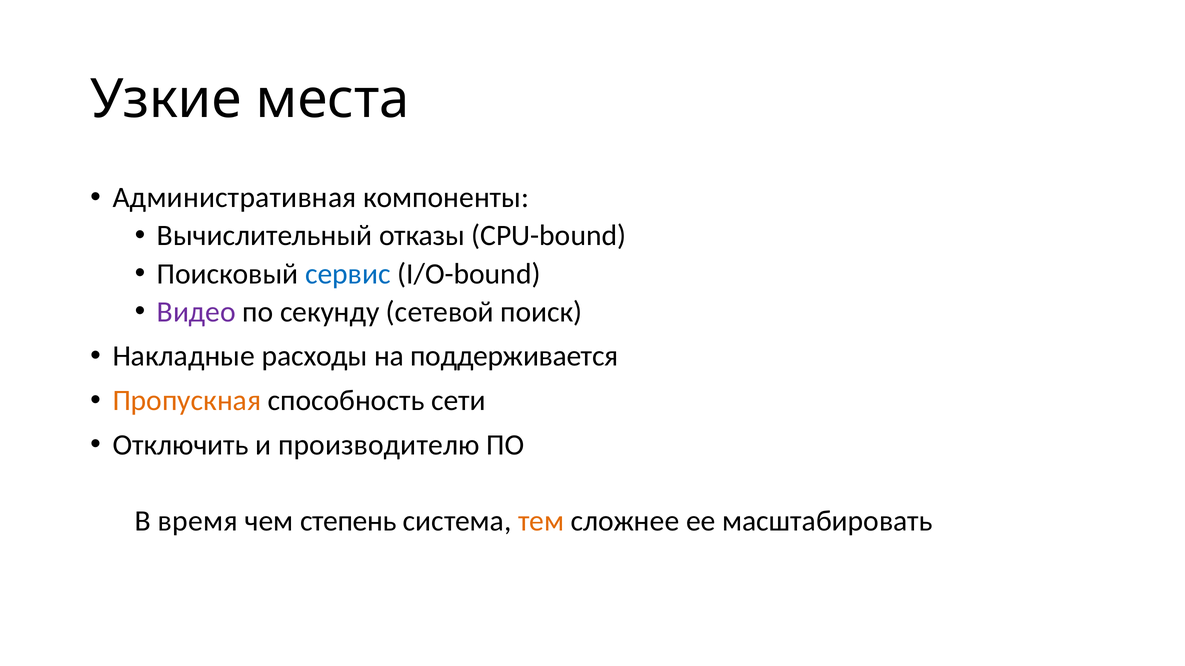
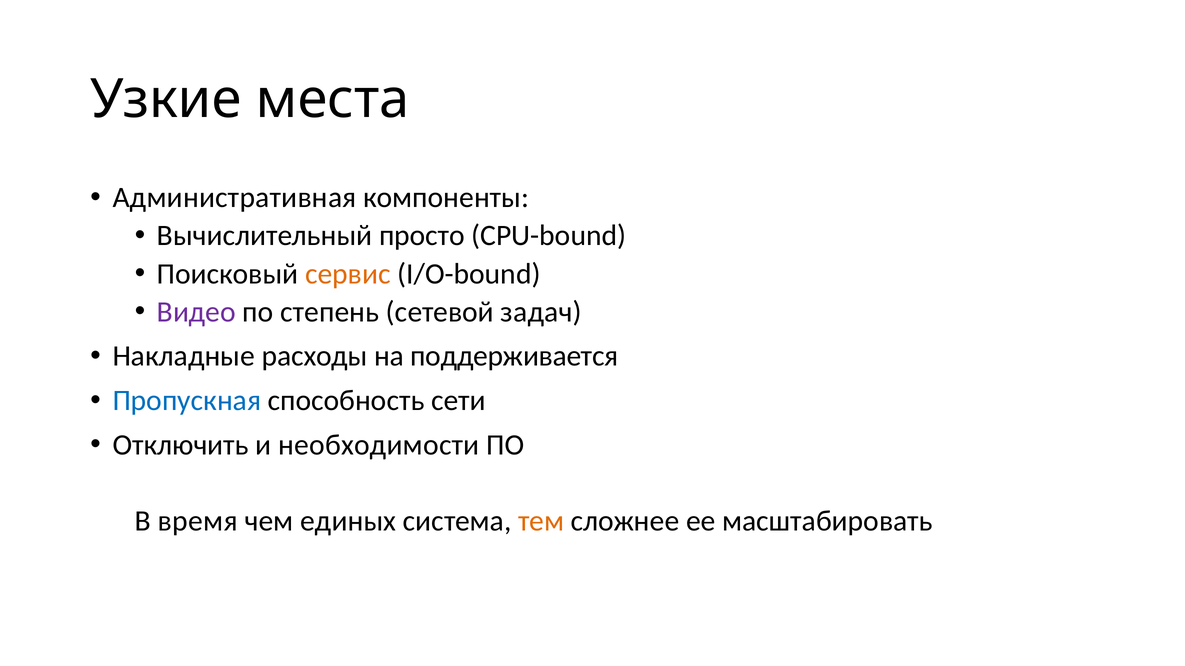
отказы: отказы -> просто (422, 236)
сервис colour: blue -> orange (348, 274)
секунду: секунду -> степень (330, 312)
поиск: поиск -> задач (541, 312)
Пропускная colour: orange -> blue (187, 401)
производителю: производителю -> необходимости (379, 445)
степень: степень -> единых (348, 521)
